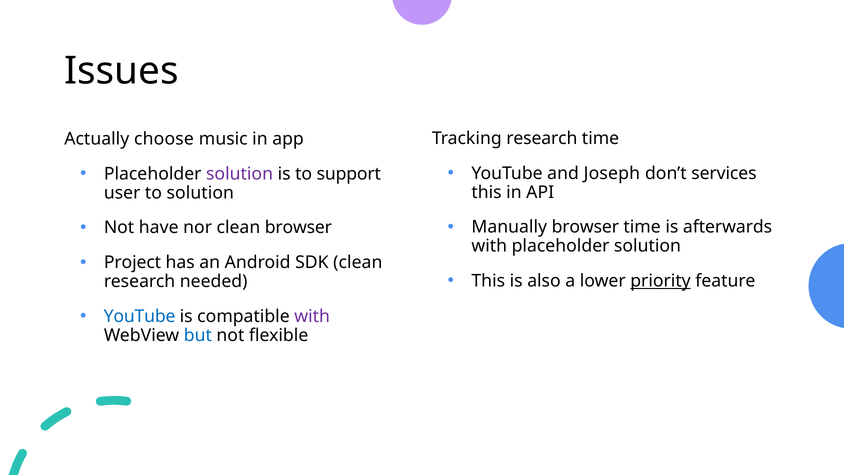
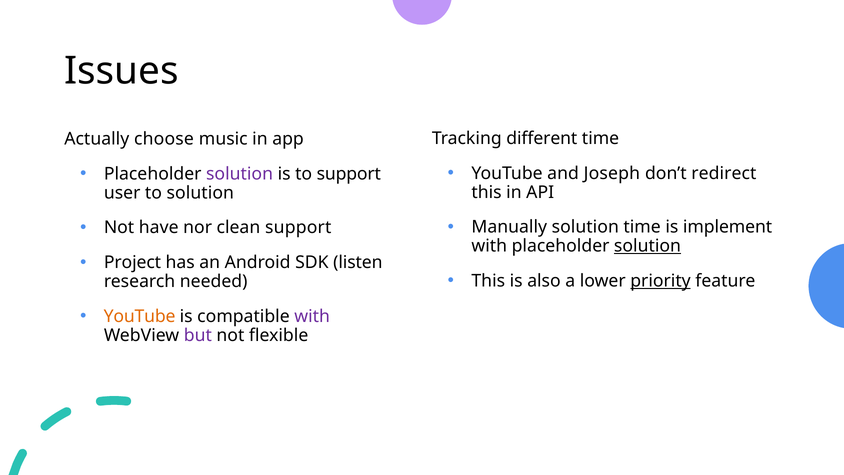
Tracking research: research -> different (542, 138)
services: services -> redirect (724, 173)
Manually browser: browser -> solution (585, 227)
afterwards: afterwards -> implement (728, 227)
clean browser: browser -> support (298, 228)
solution underline: none -> present (647, 246)
SDK clean: clean -> listen (358, 262)
YouTube colour: blue -> orange (140, 316)
but colour: blue -> purple (198, 335)
